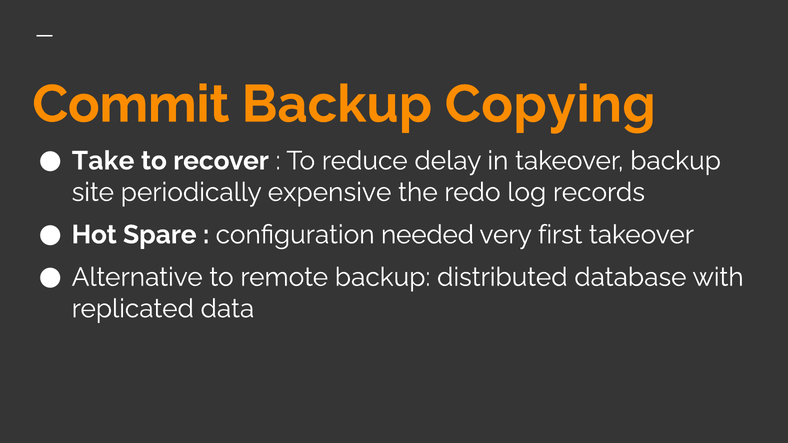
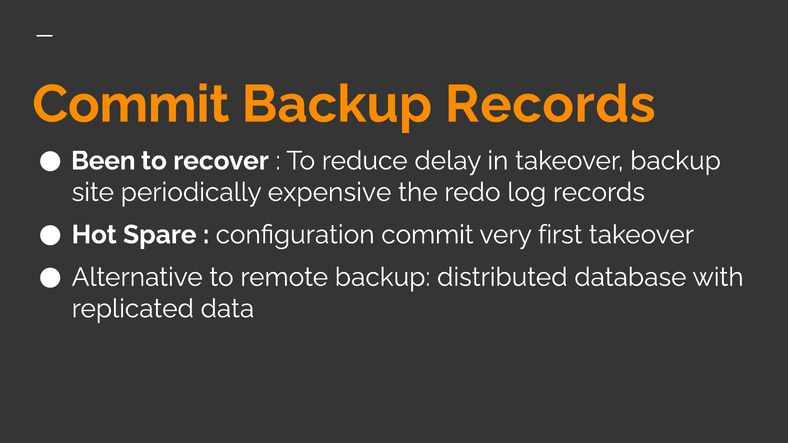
Backup Copying: Copying -> Records (550, 104)
Take: Take -> Been (103, 161)
configuration needed: needed -> commit (427, 235)
